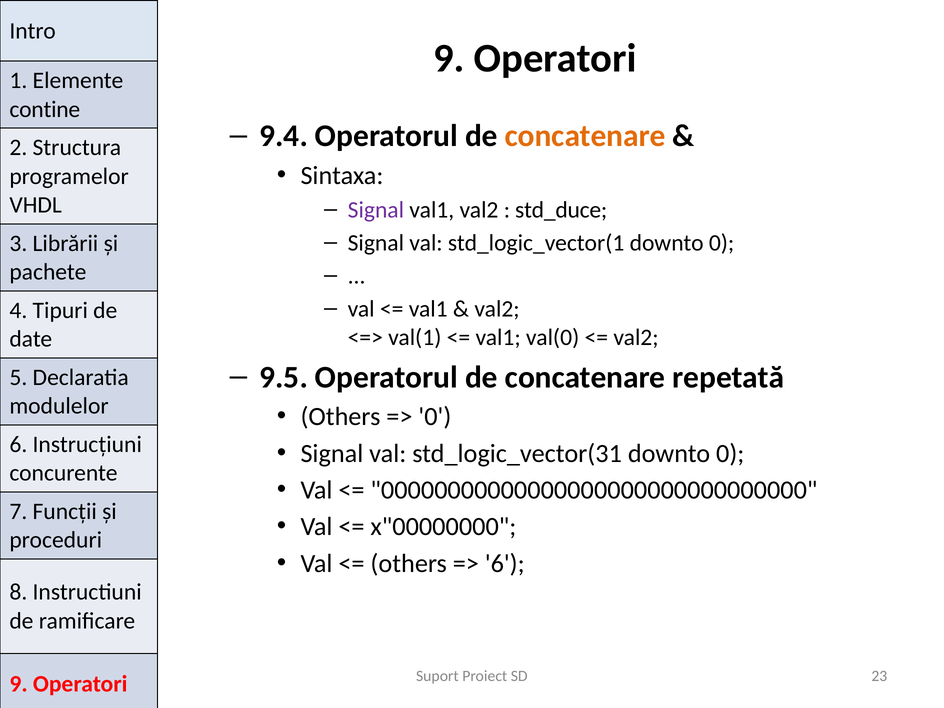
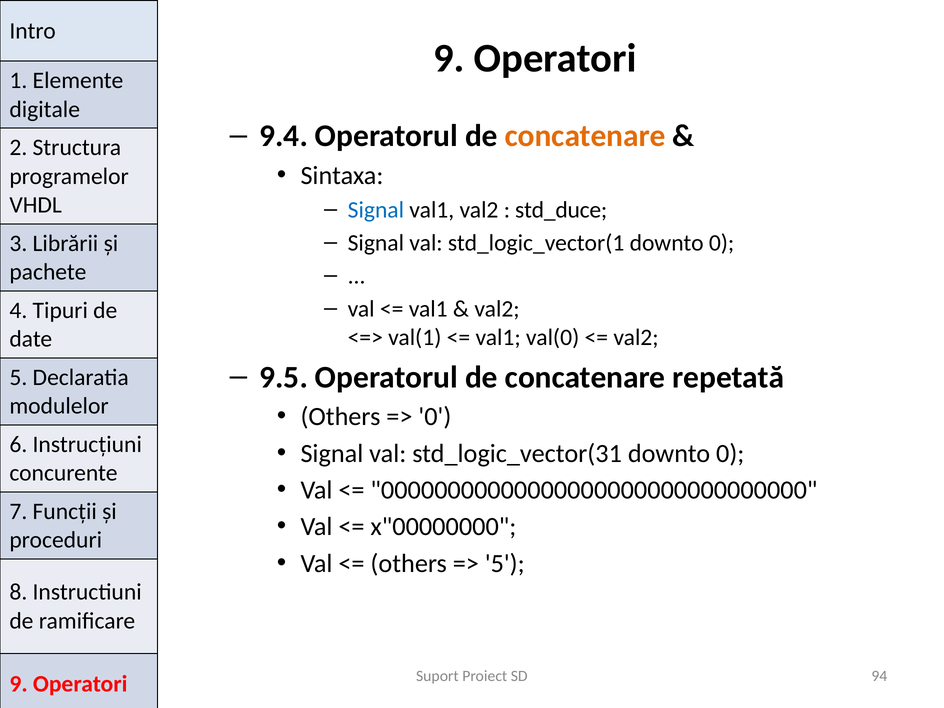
contine: contine -> digitale (45, 109)
Signal colour: purple -> blue (376, 210)
6: 6 -> 5 (505, 564)
23: 23 -> 94 (879, 676)
